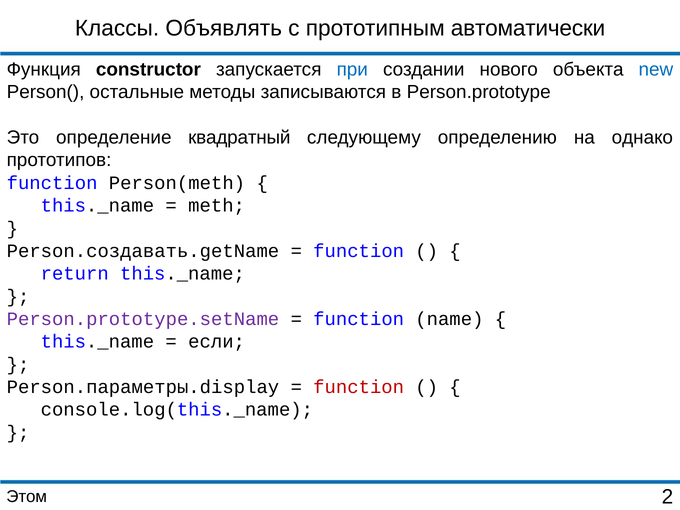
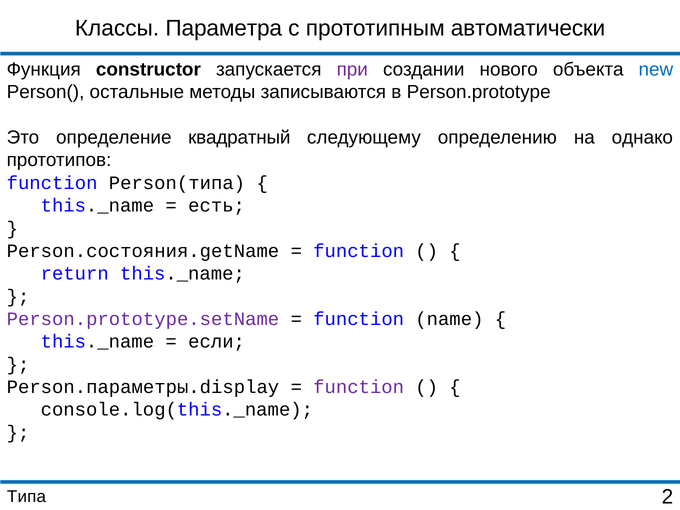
Объявлять: Объявлять -> Параметра (224, 28)
при colour: blue -> purple (352, 70)
Person(meth: Person(meth -> Person(типа (177, 183)
meth: meth -> есть (217, 206)
Person.создавать.getName: Person.создавать.getName -> Person.состояния.getName (143, 251)
function colour: red -> purple (359, 387)
Этом: Этом -> Типа (27, 497)
